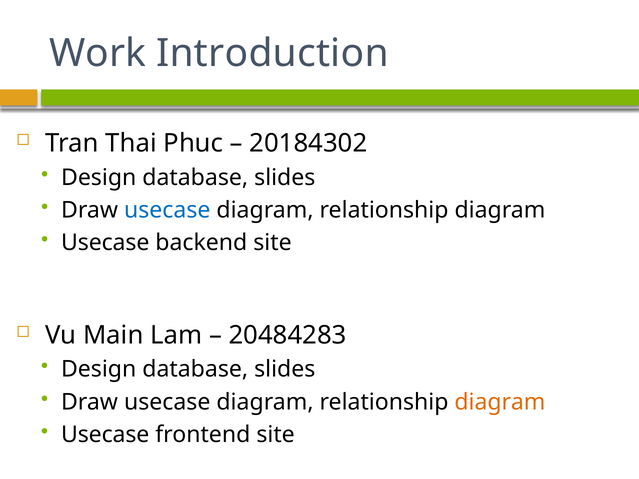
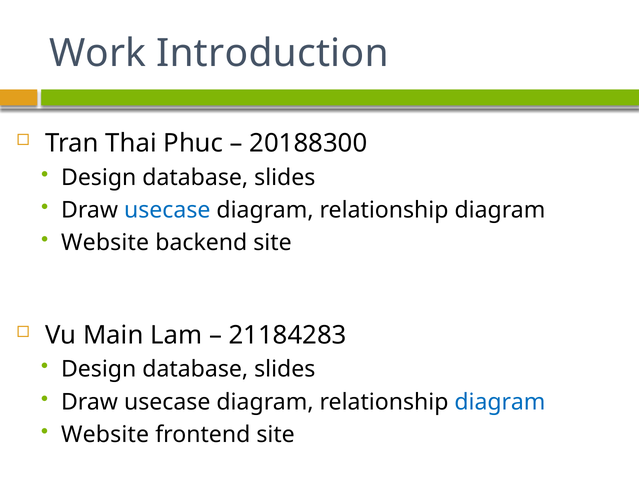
20184302: 20184302 -> 20188300 (308, 144)
Usecase: Usecase -> Website (105, 243)
20484283: 20484283 -> 21184283 (288, 335)
diagram colour: orange -> blue (500, 402)
Usecase: Usecase -> Website (105, 435)
